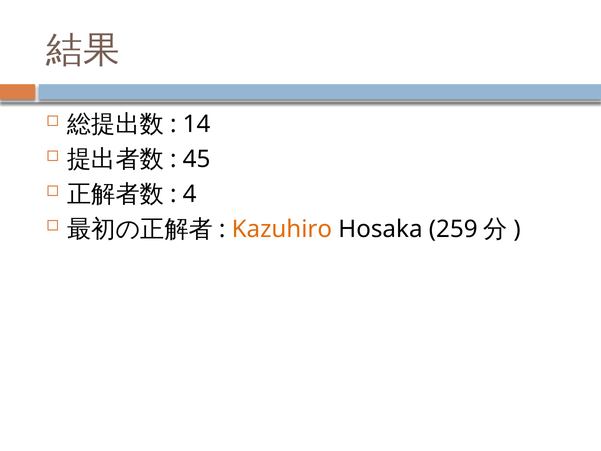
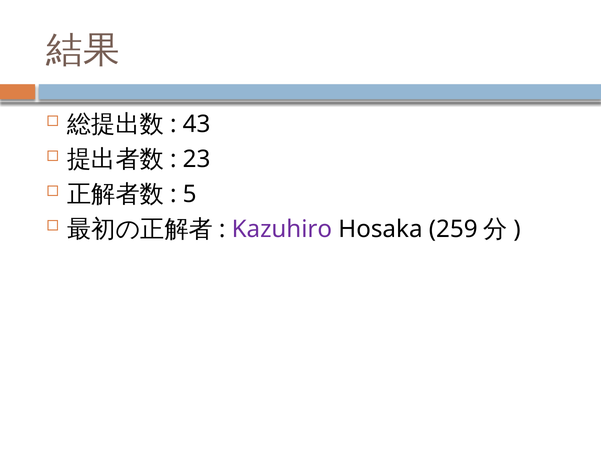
14: 14 -> 43 (197, 124)
45: 45 -> 23 (197, 159)
4: 4 -> 5 (190, 194)
Kazuhiro colour: orange -> purple (282, 229)
